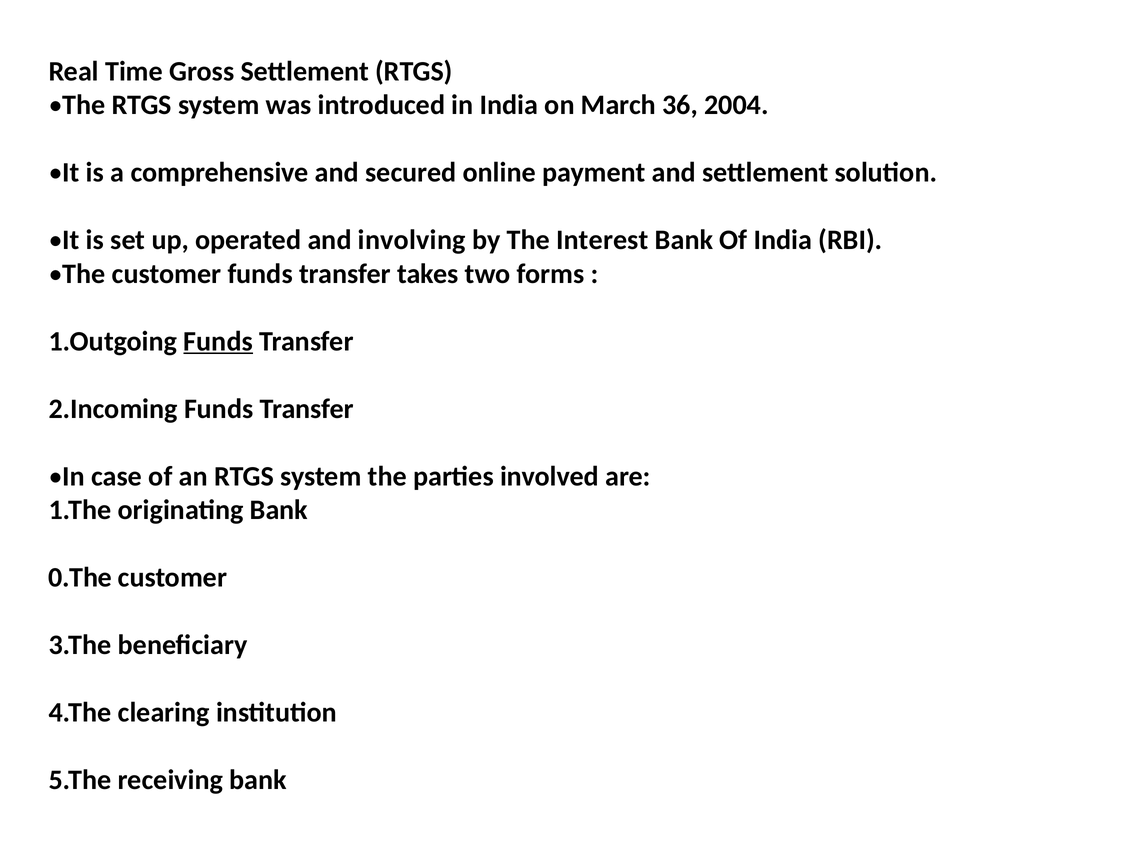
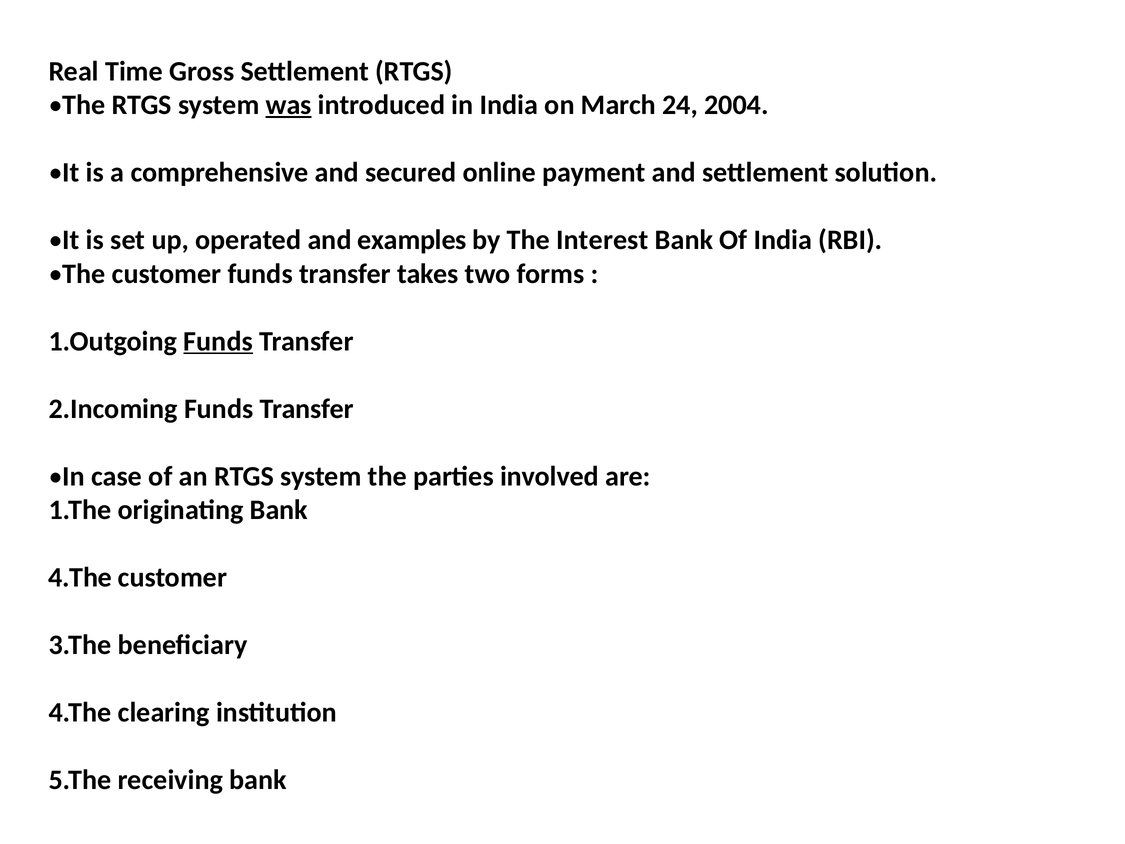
was underline: none -> present (289, 105)
36: 36 -> 24 (680, 105)
involving: involving -> examples (412, 240)
0.The: 0.The -> 4.The (80, 577)
